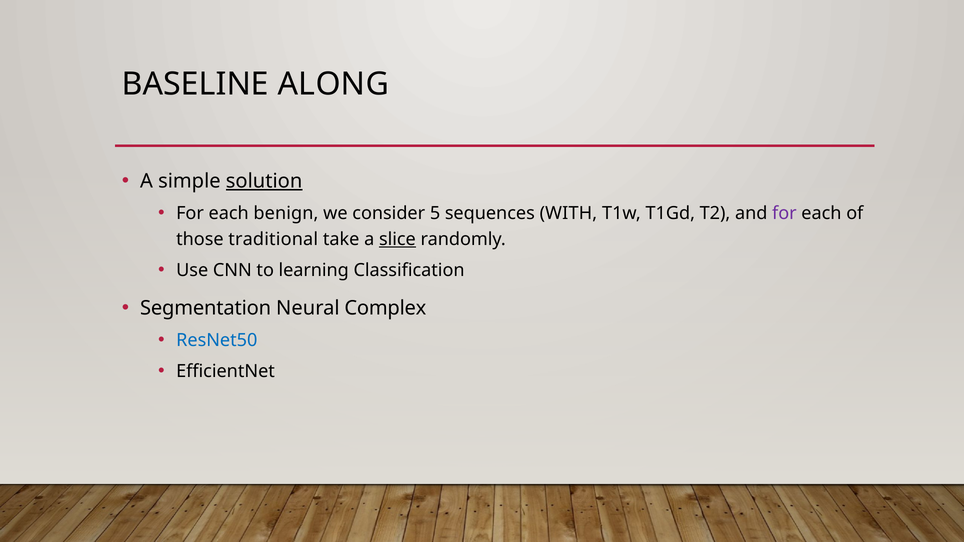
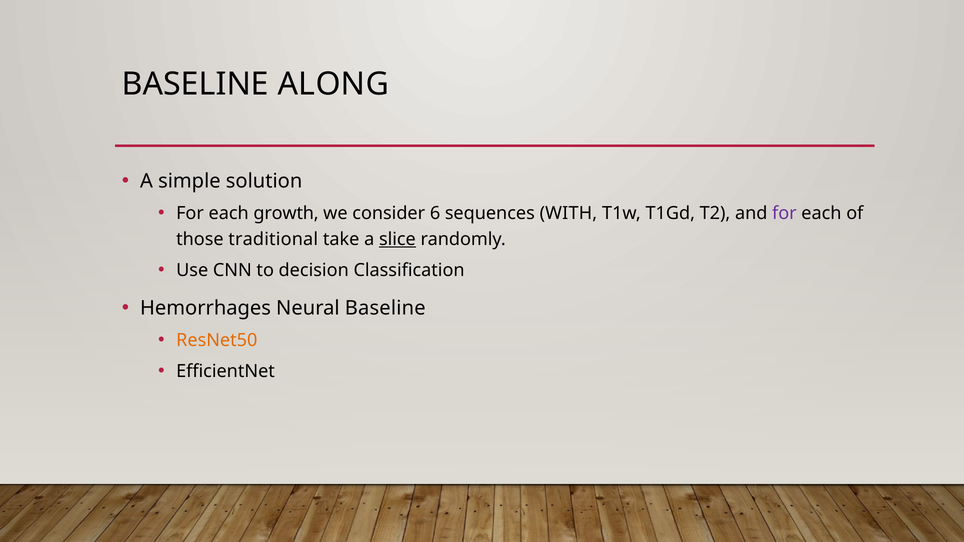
solution underline: present -> none (264, 181)
benign: benign -> growth (286, 213)
5: 5 -> 6 (435, 213)
learning: learning -> decision (314, 270)
Segmentation: Segmentation -> Hemorrhages (206, 308)
Neural Complex: Complex -> Baseline (385, 308)
ResNet50 colour: blue -> orange (217, 340)
